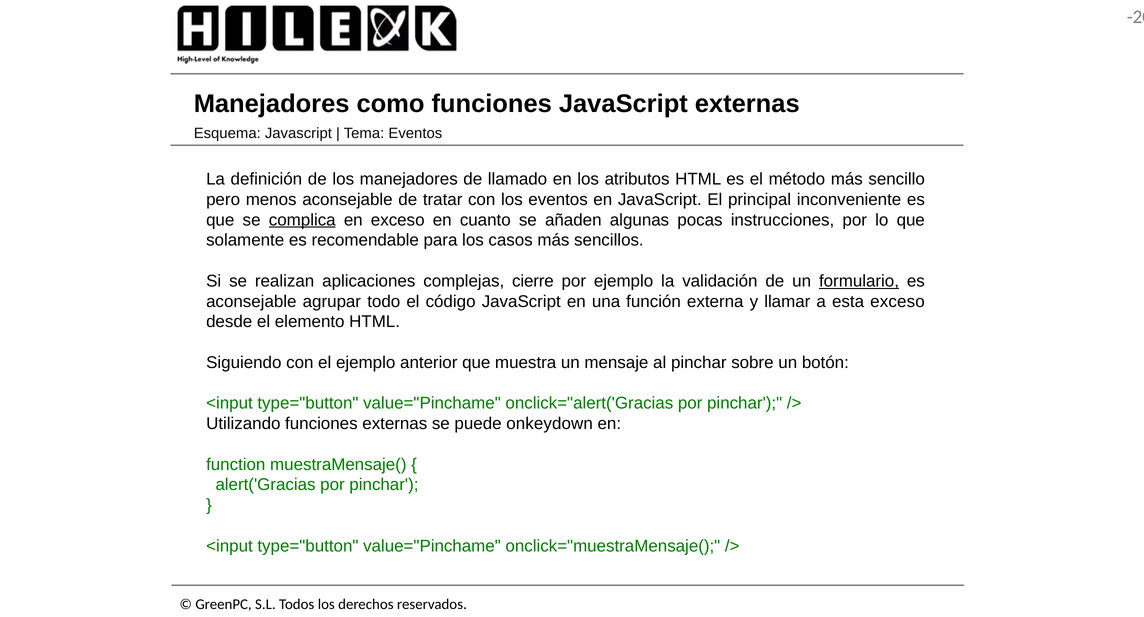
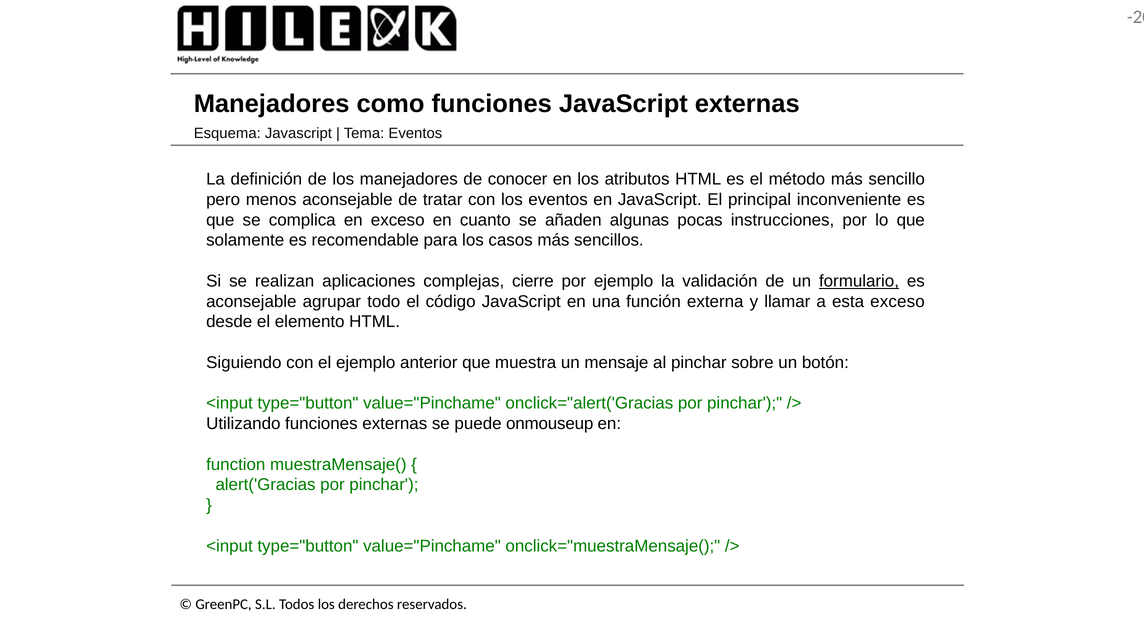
llamado: llamado -> conocer (518, 179)
complica underline: present -> none (302, 220)
onkeydown: onkeydown -> onmouseup (550, 424)
